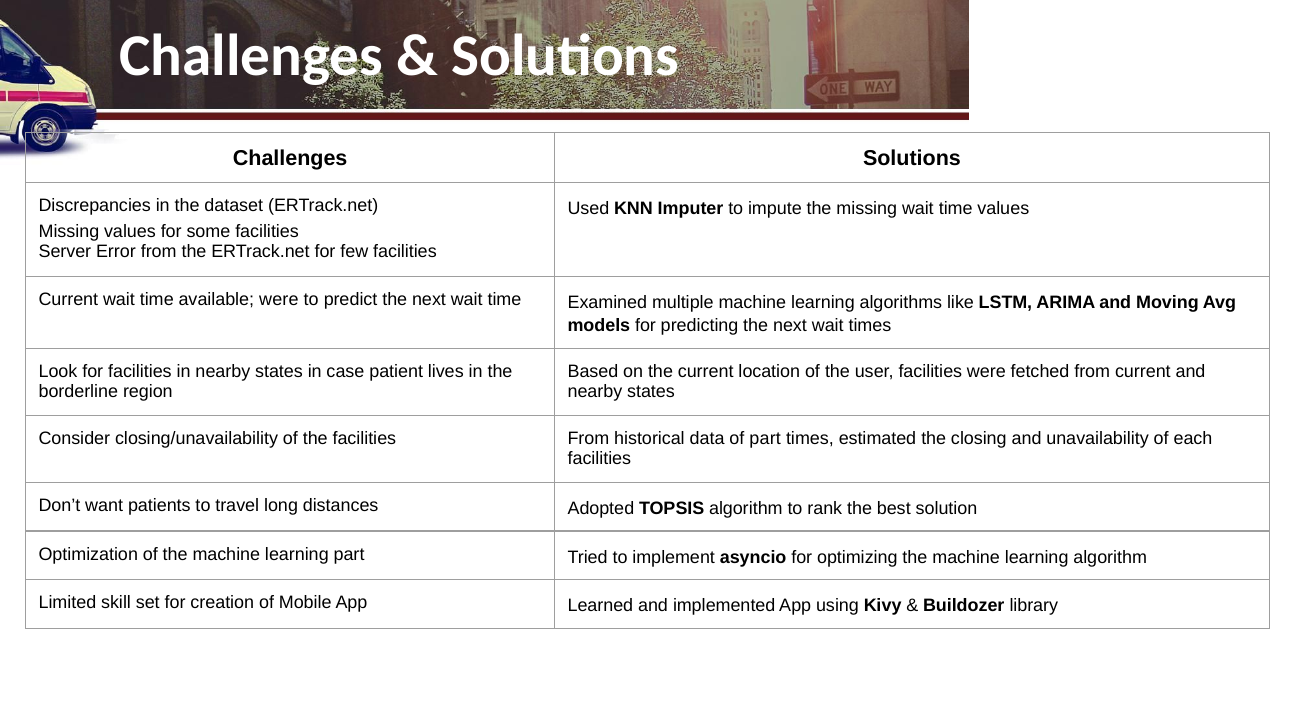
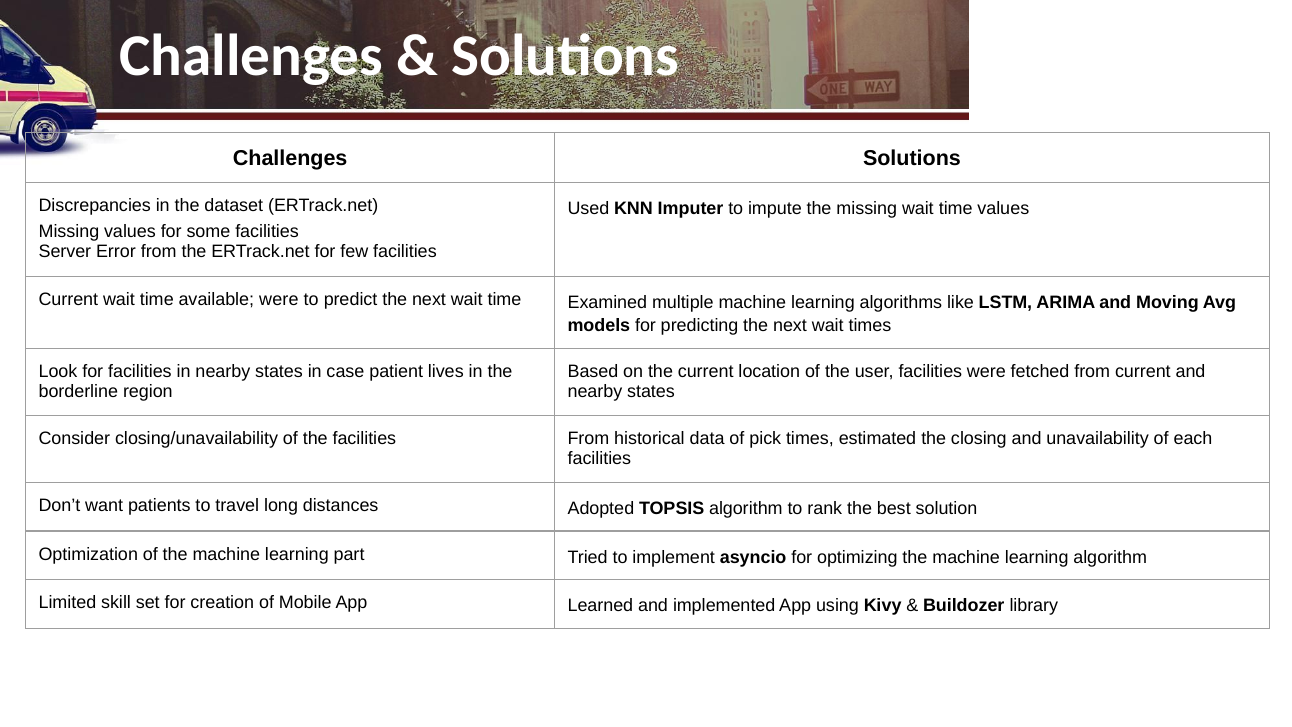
of part: part -> pick (765, 438)
